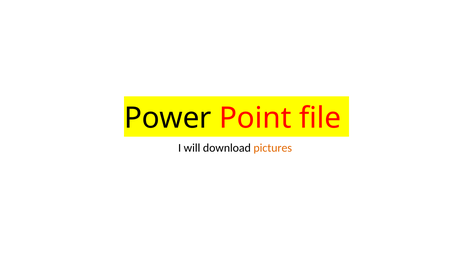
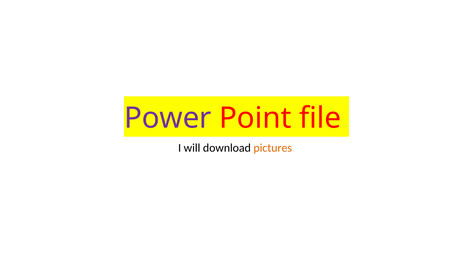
Power colour: black -> purple (168, 118)
